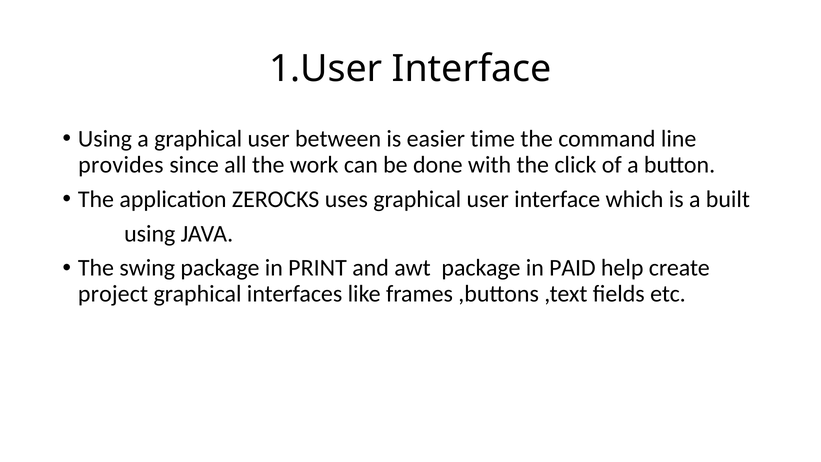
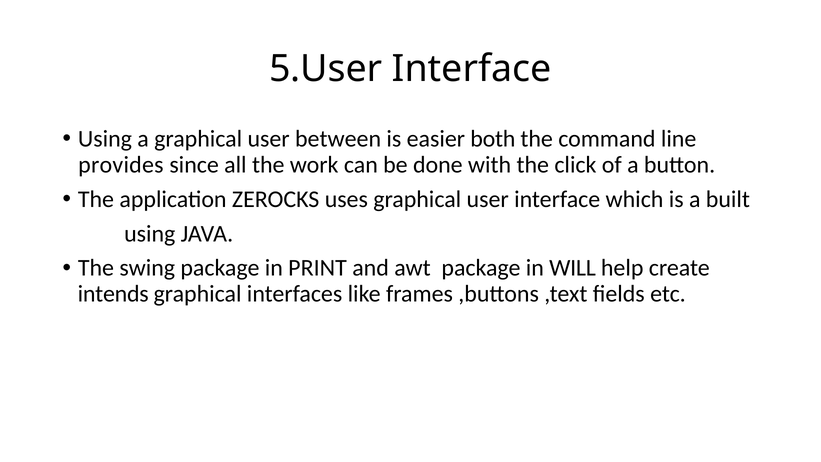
1.User: 1.User -> 5.User (326, 69)
time: time -> both (493, 139)
PAID: PAID -> WILL (573, 268)
project: project -> intends (113, 294)
